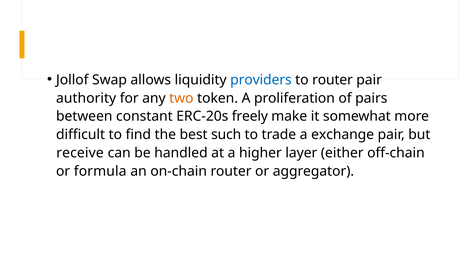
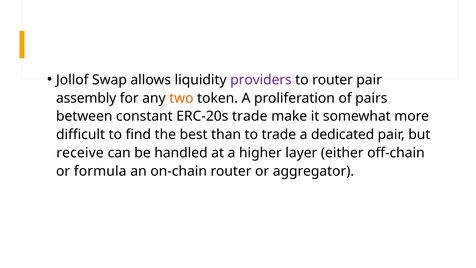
providers colour: blue -> purple (261, 80)
authority: authority -> assembly (86, 98)
ERC-20s freely: freely -> trade (250, 116)
such: such -> than (226, 135)
exchange: exchange -> dedicated (343, 135)
